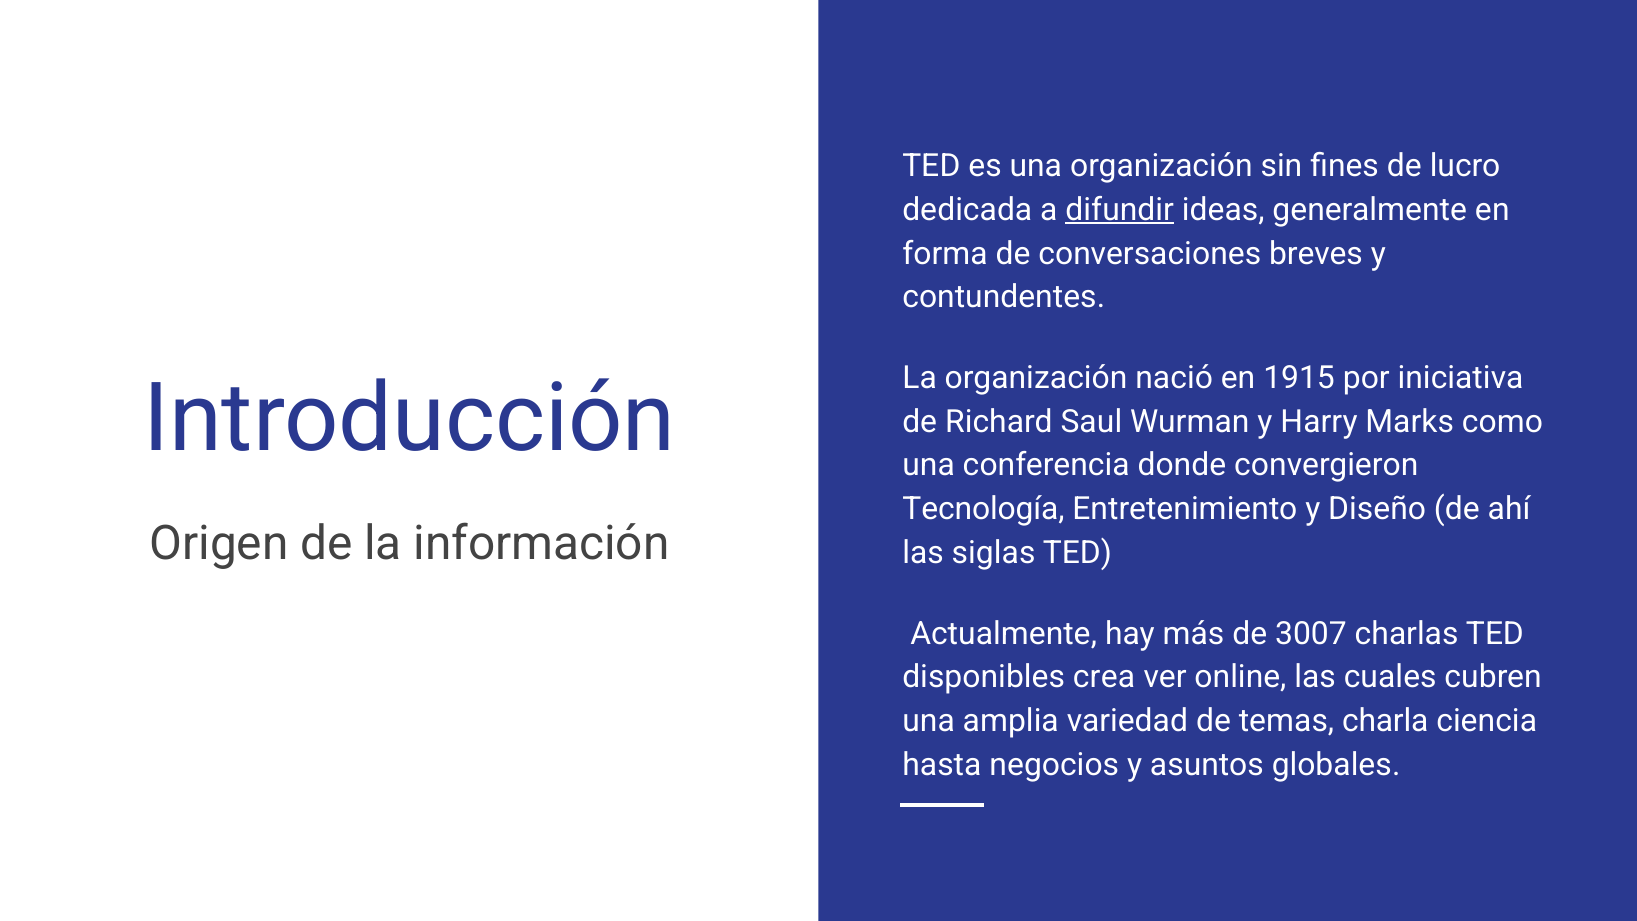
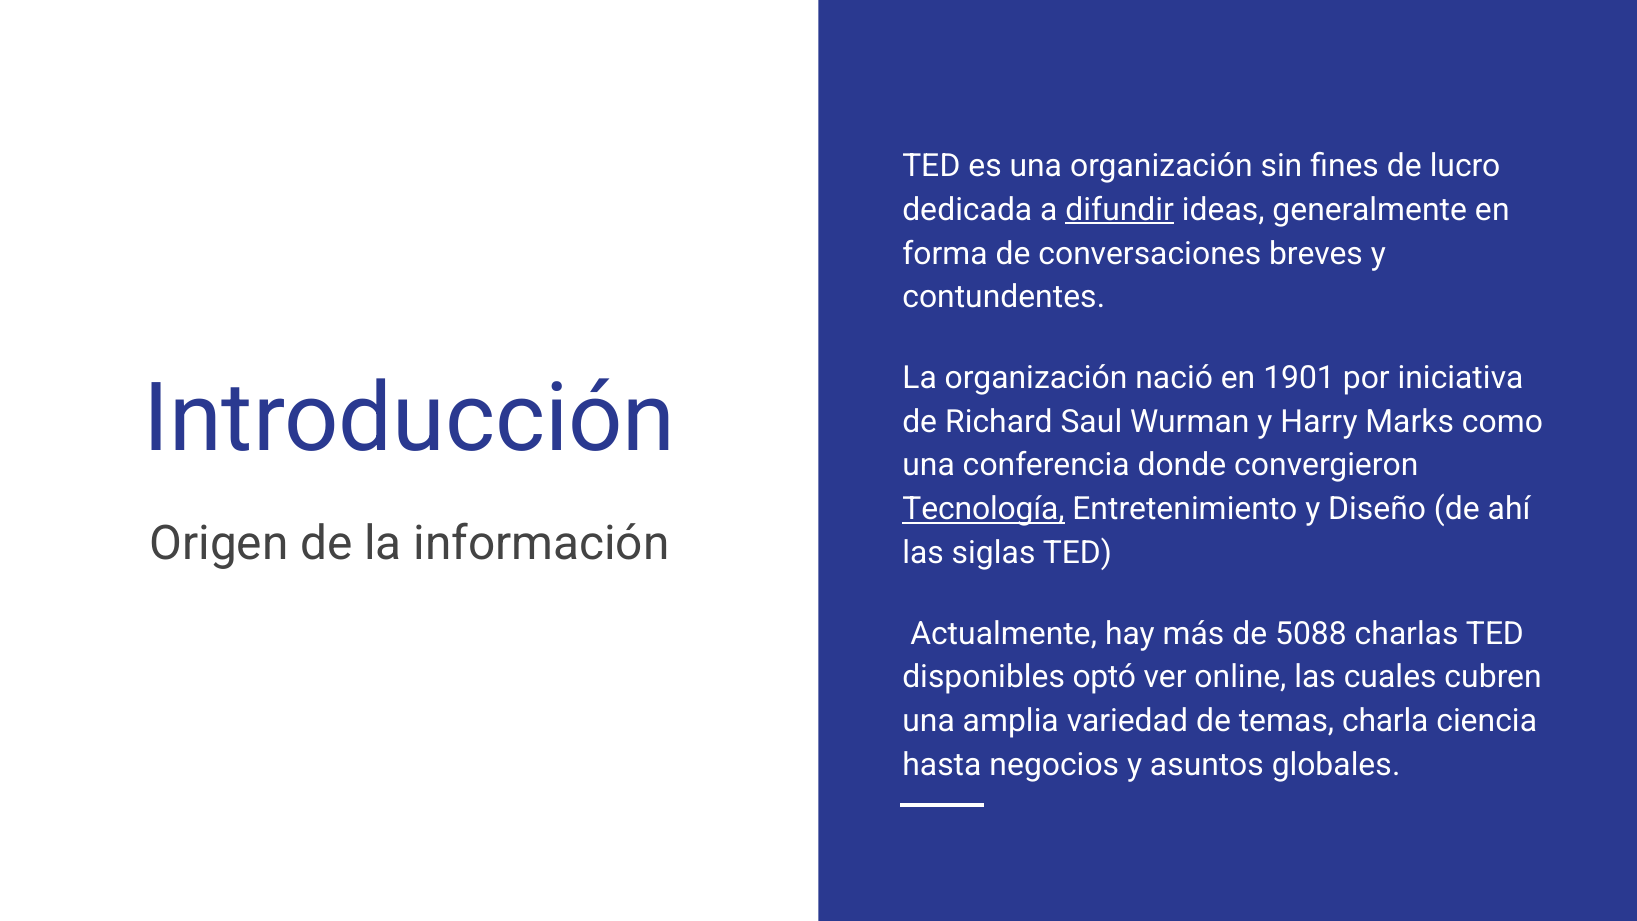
1915: 1915 -> 1901 (1299, 378)
Tecnología underline: none -> present (984, 509)
3007: 3007 -> 5088 (1311, 633)
crea: crea -> optó (1104, 677)
